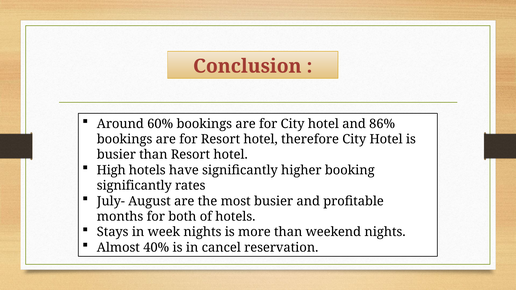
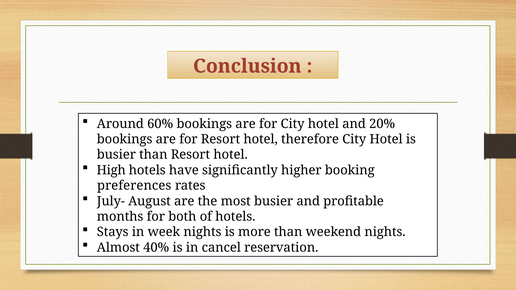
86%: 86% -> 20% (382, 124)
significantly: significantly -> preferences (134, 186)
